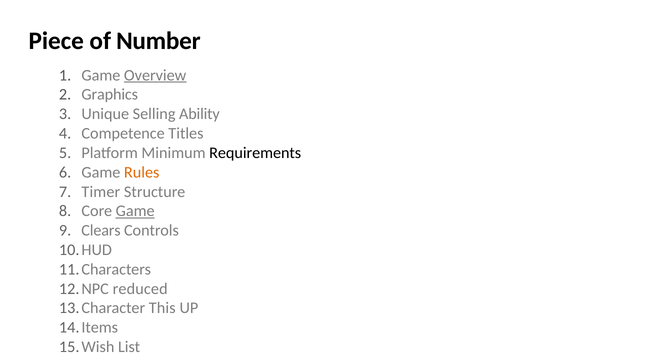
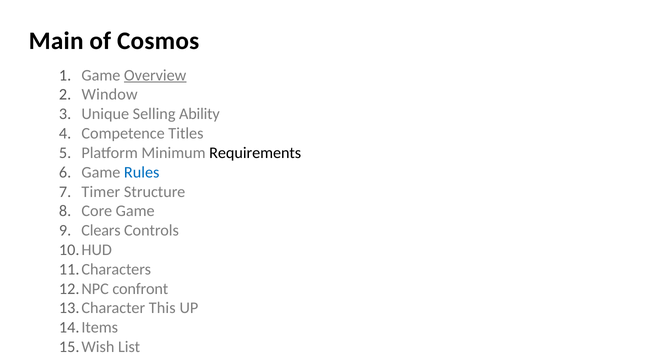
Piece: Piece -> Main (56, 41)
Number: Number -> Cosmos (158, 41)
Graphics: Graphics -> Window (110, 95)
Rules colour: orange -> blue (142, 172)
Game underline: present -> none (135, 211)
reduced: reduced -> confront (140, 289)
